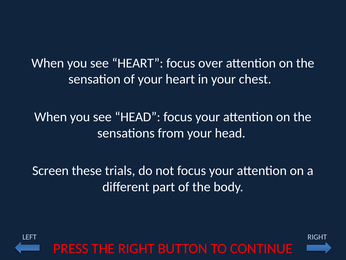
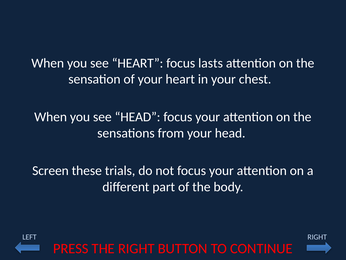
over: over -> lasts (211, 63)
